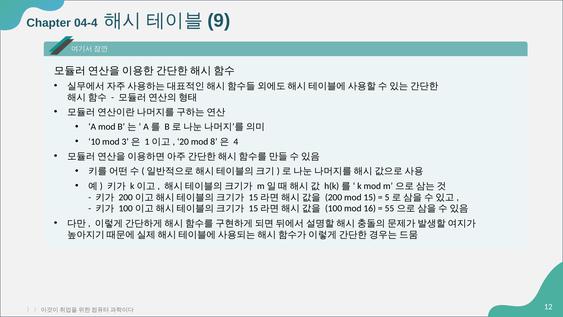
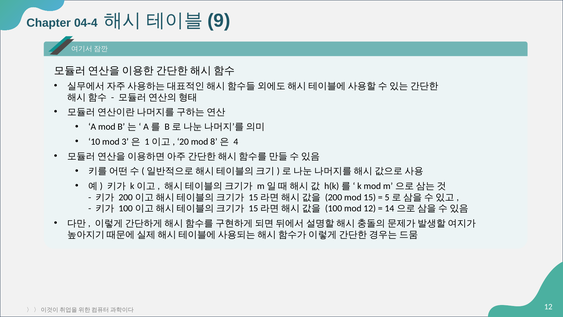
mod 16: 16 -> 12 (370, 208)
55: 55 -> 14 (389, 208)
